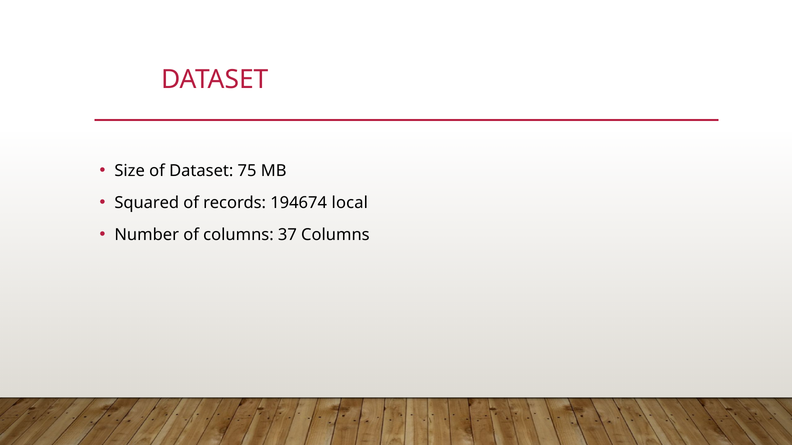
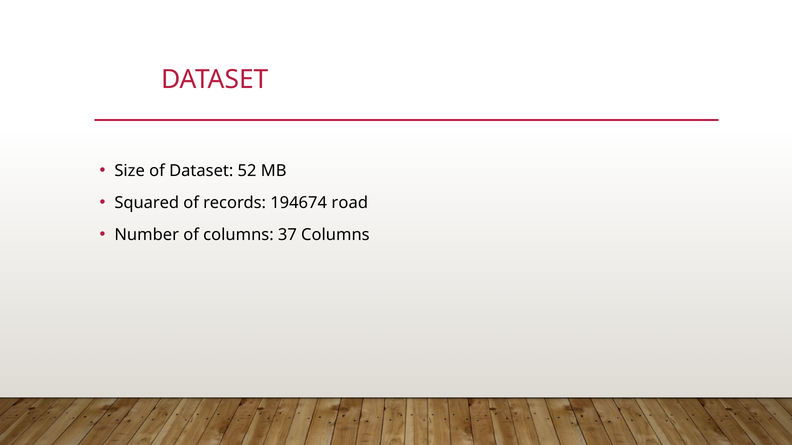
75: 75 -> 52 (247, 171)
local: local -> road (350, 203)
